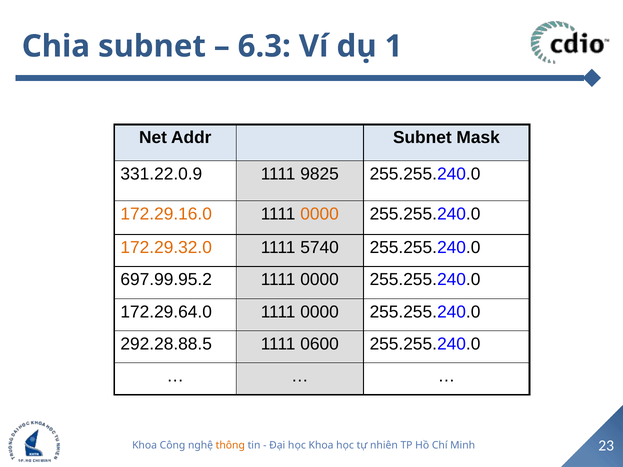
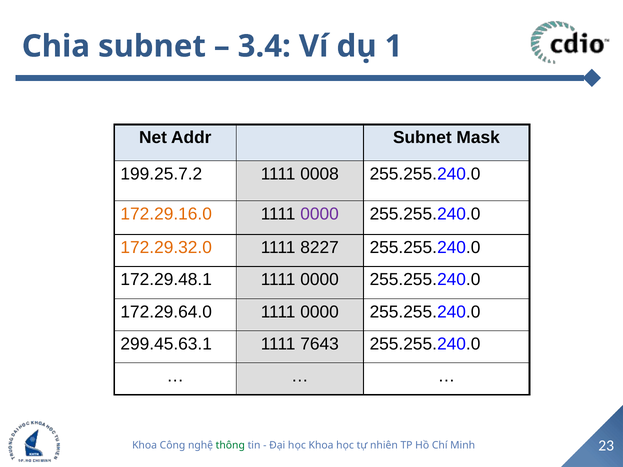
6.3: 6.3 -> 3.4 (264, 46)
331.22.0.9: 331.22.0.9 -> 199.25.7.2 (161, 174)
9825: 9825 -> 0008 (320, 174)
0000 colour: orange -> purple (320, 214)
5740: 5740 -> 8227 (320, 248)
697.99.95.2: 697.99.95.2 -> 172.29.48.1 (166, 280)
292.28.88.5: 292.28.88.5 -> 299.45.63.1 (166, 344)
0600: 0600 -> 7643 (320, 344)
thông colour: orange -> green (230, 446)
